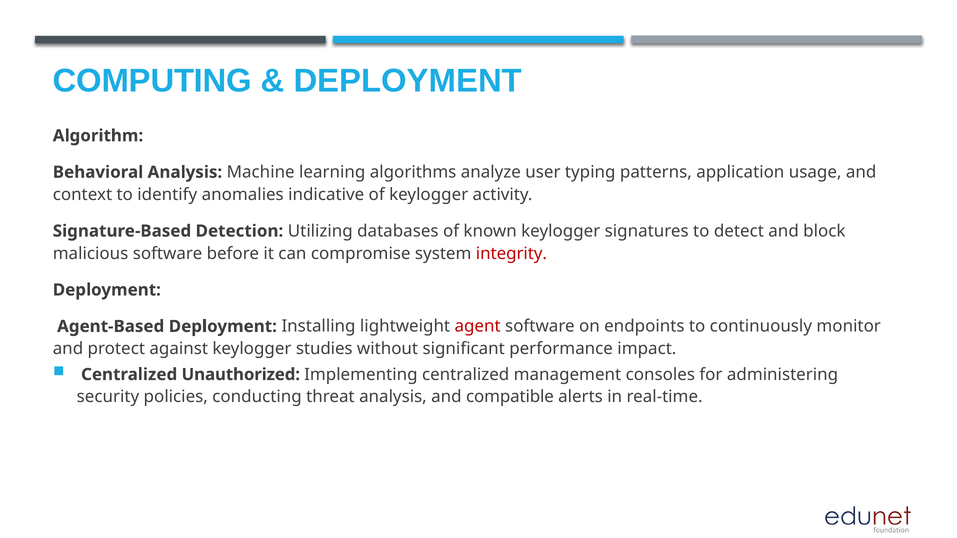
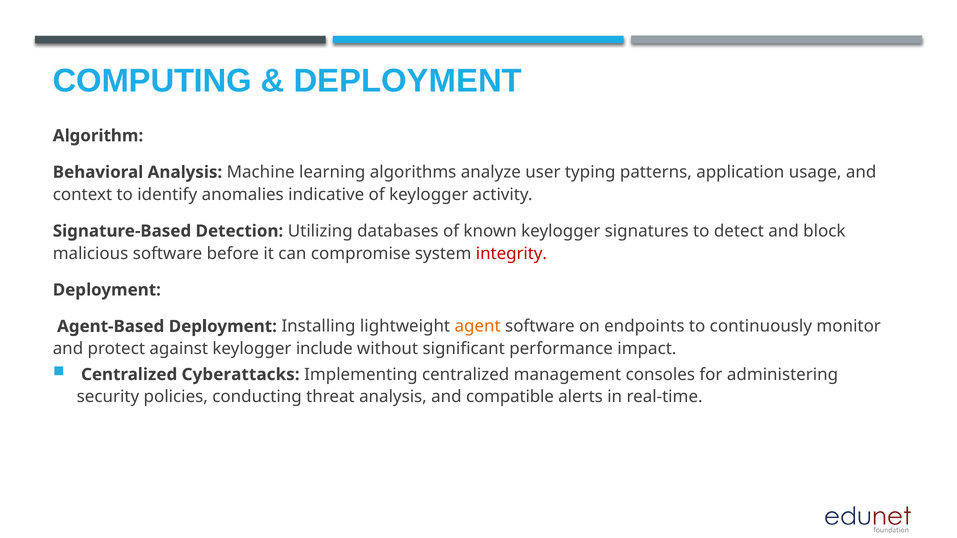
agent colour: red -> orange (478, 327)
studies: studies -> include (324, 349)
Unauthorized: Unauthorized -> Cyberattacks (241, 375)
